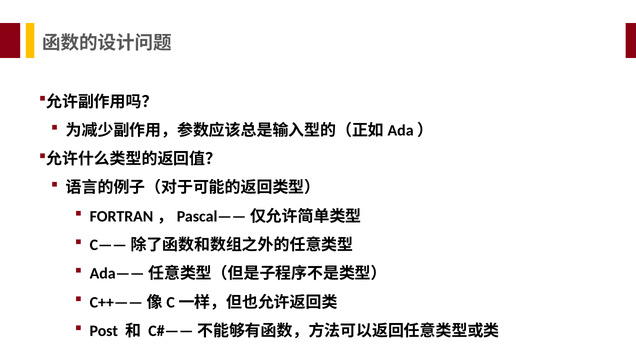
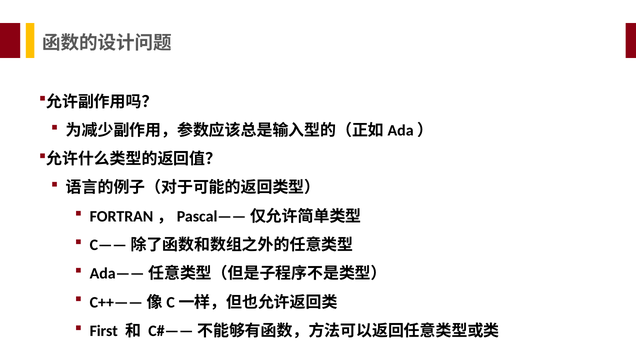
Post: Post -> First (104, 331)
